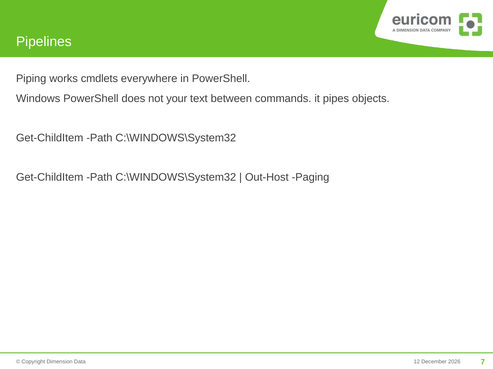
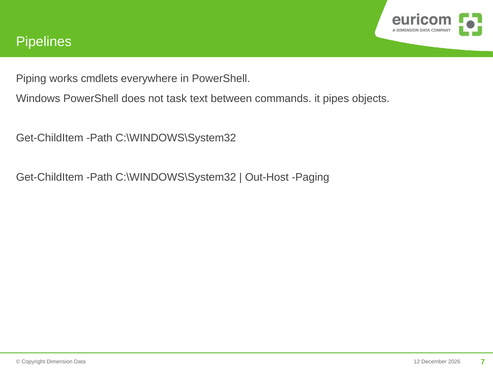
your: your -> task (177, 99)
